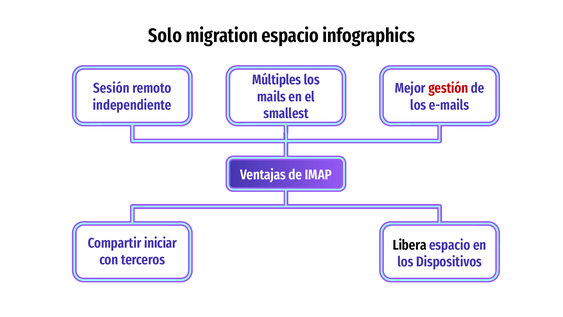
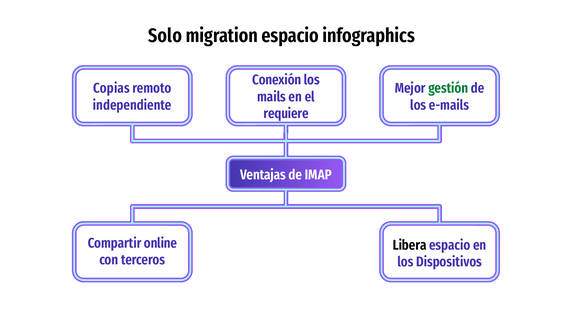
Múltiples: Múltiples -> Conexión (277, 80)
Sesión: Sesión -> Copias (111, 88)
gestión colour: red -> green (448, 88)
smallest: smallest -> requiere (286, 114)
iniciar: iniciar -> online (161, 243)
